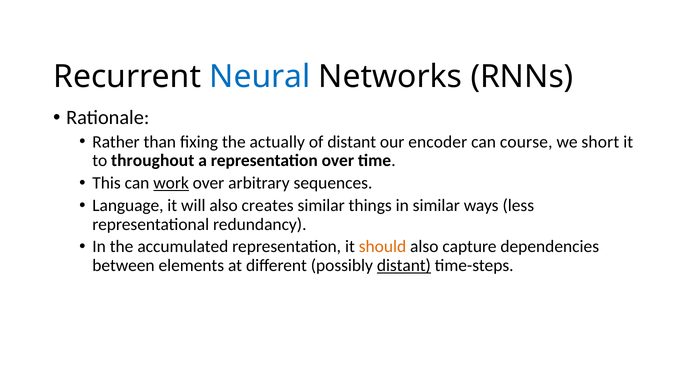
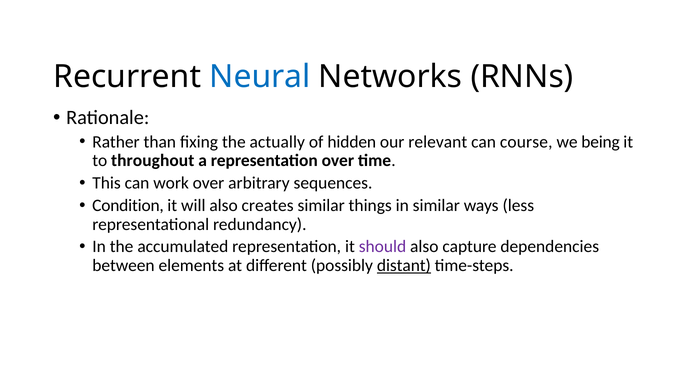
of distant: distant -> hidden (352, 142)
encoder: encoder -> relevant (438, 142)
short: short -> being (601, 142)
work underline: present -> none (171, 183)
Language: Language -> Condition (128, 206)
should colour: orange -> purple (382, 247)
